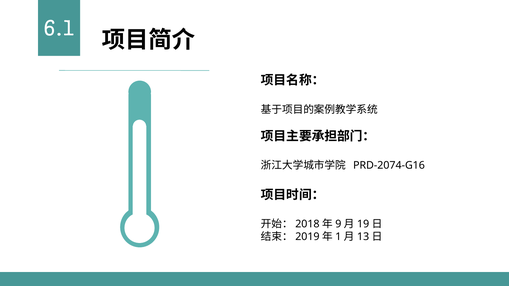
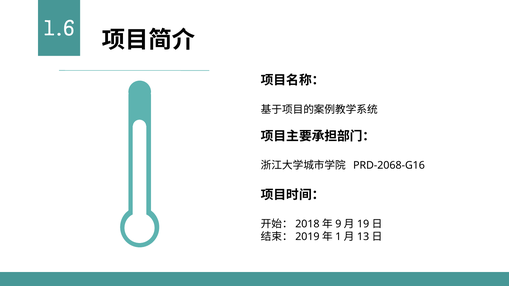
6.1: 6.1 -> 1.6 (59, 29)
PRD-2074-G16: PRD-2074-G16 -> PRD-2068-G16 (389, 166)
